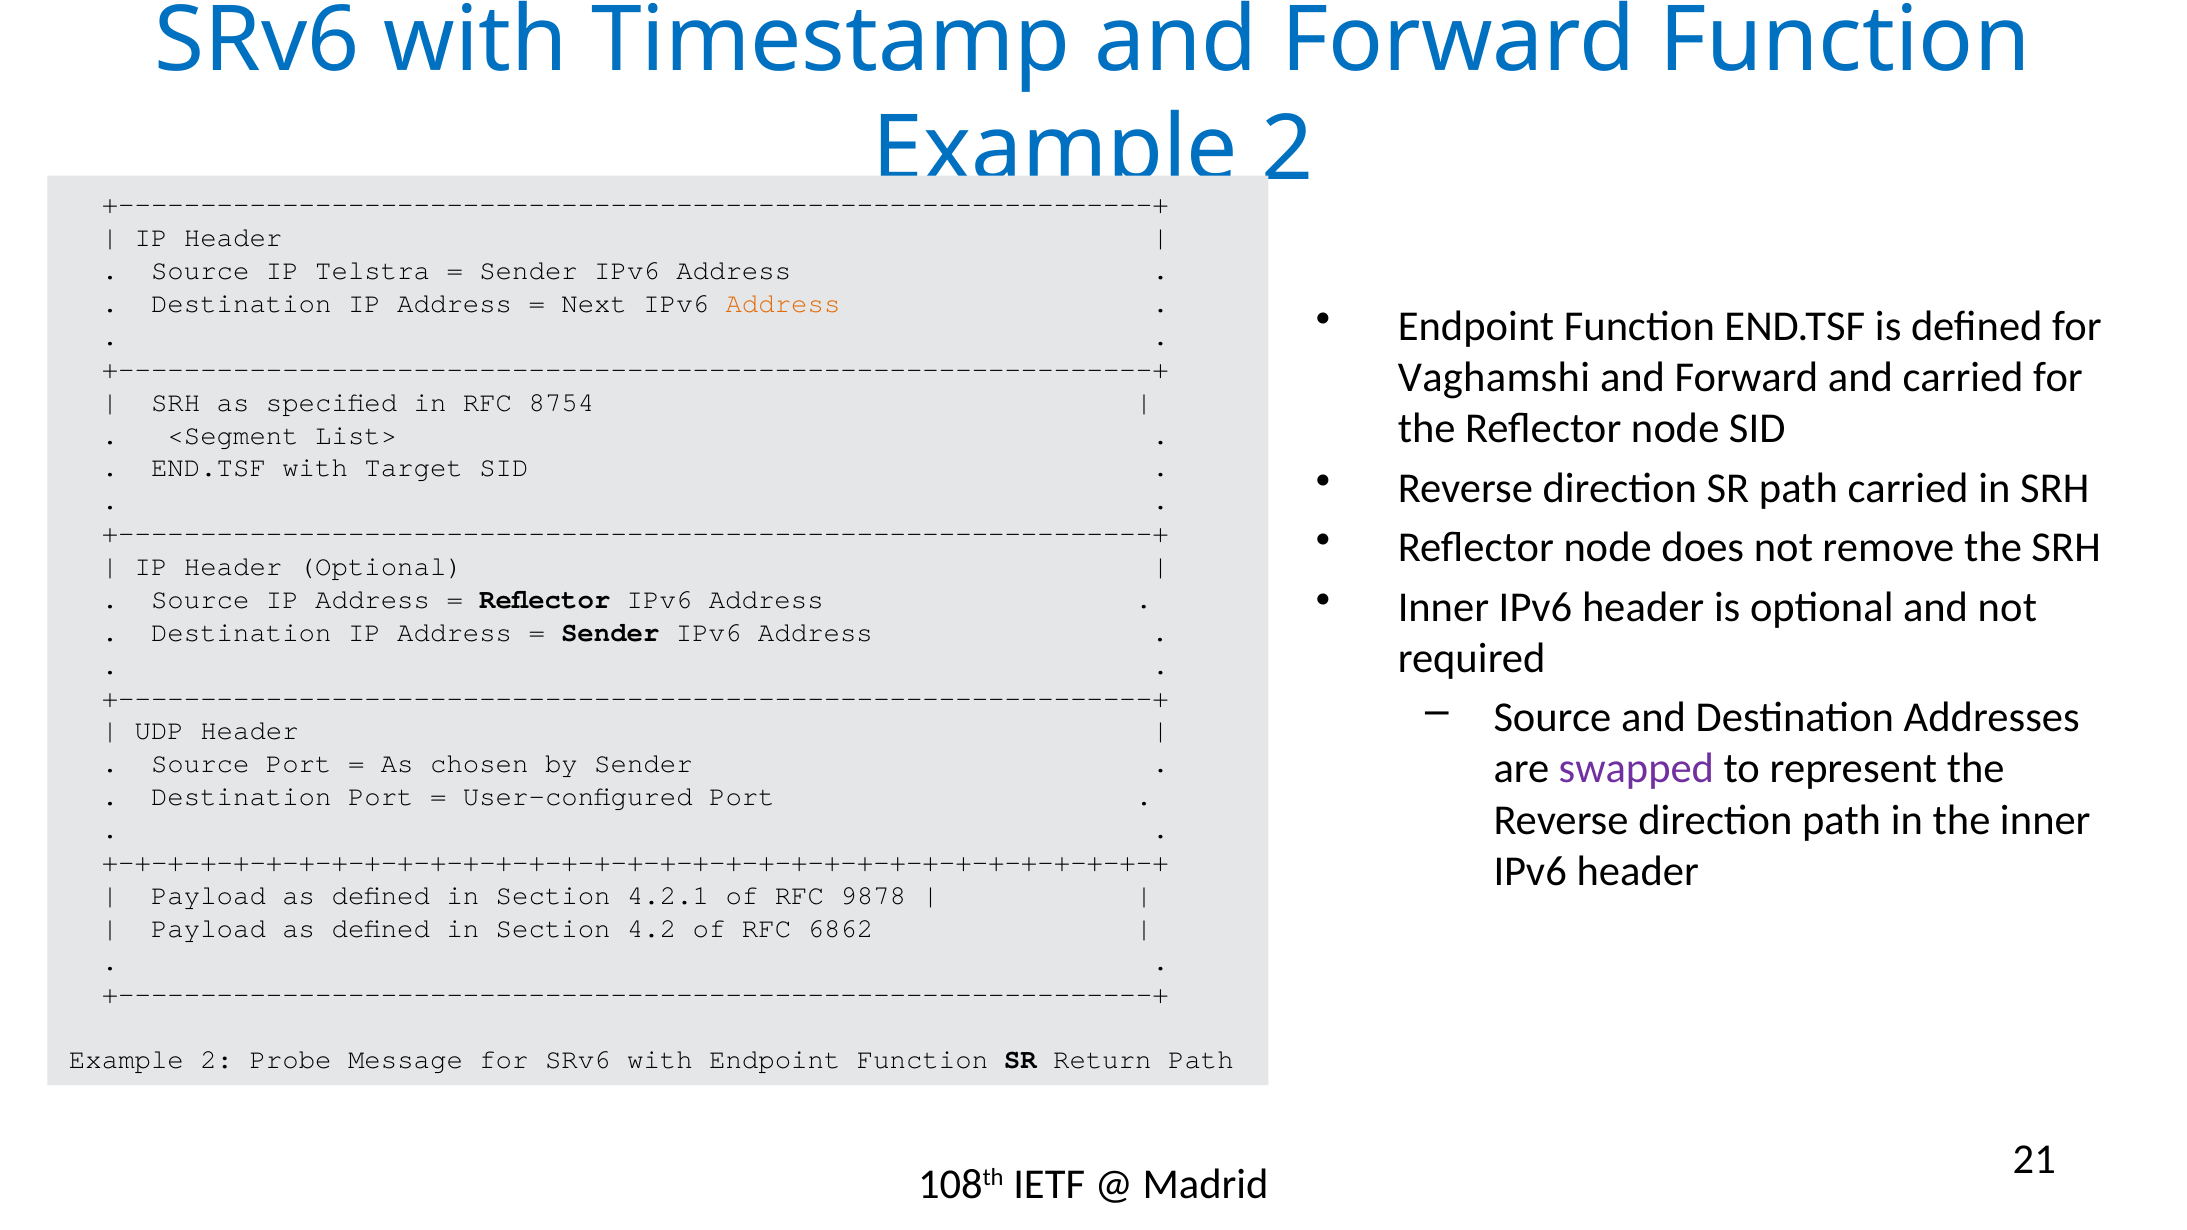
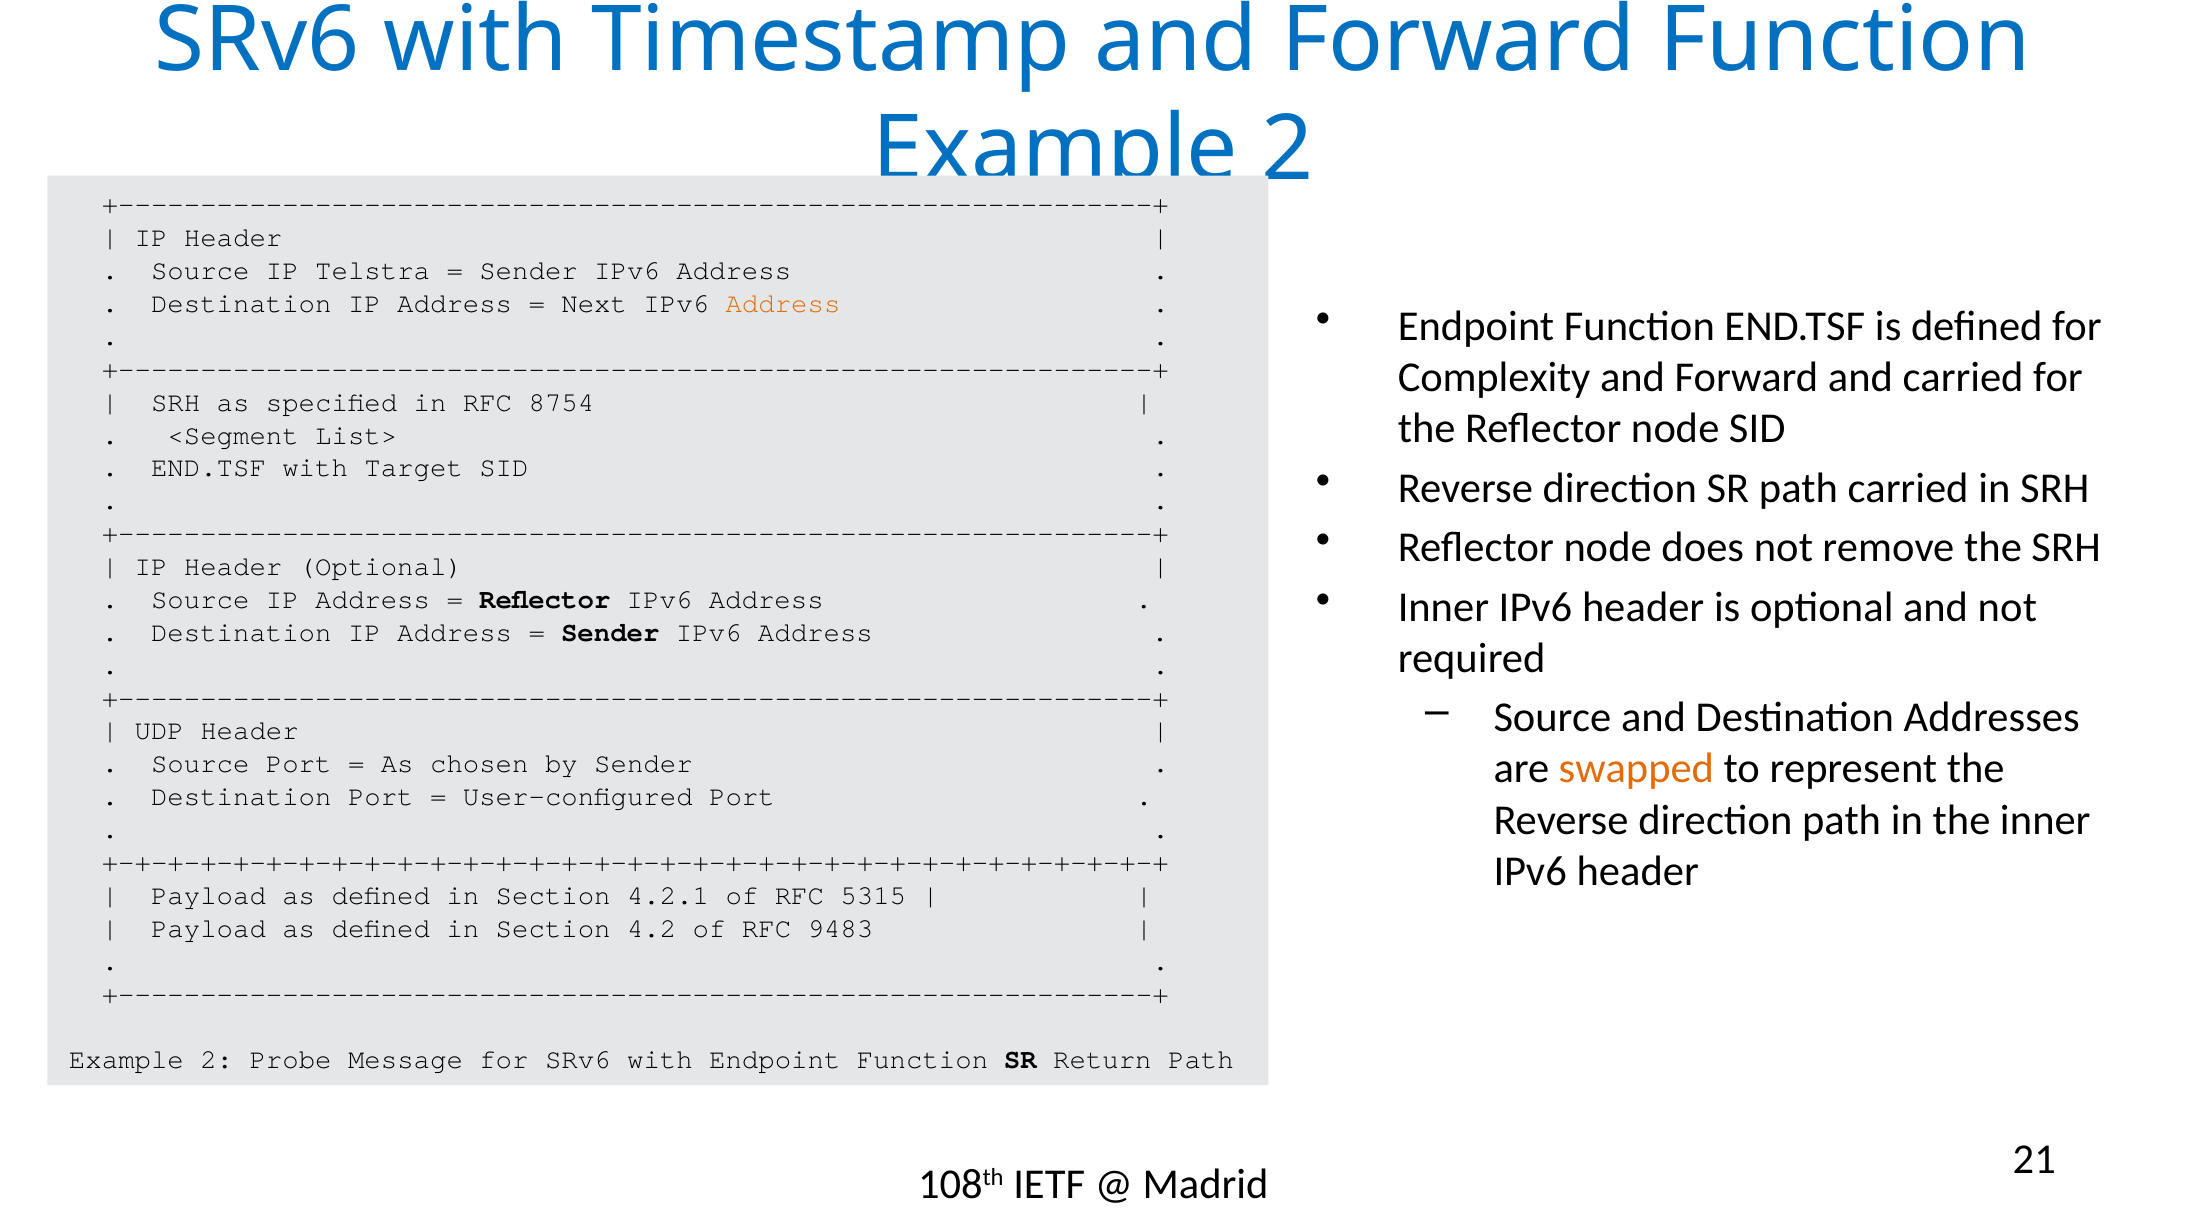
Vaghamshi: Vaghamshi -> Complexity (1494, 378)
swapped colour: purple -> orange (1636, 769)
9878: 9878 -> 5315 (873, 896)
6862: 6862 -> 9483 (840, 928)
